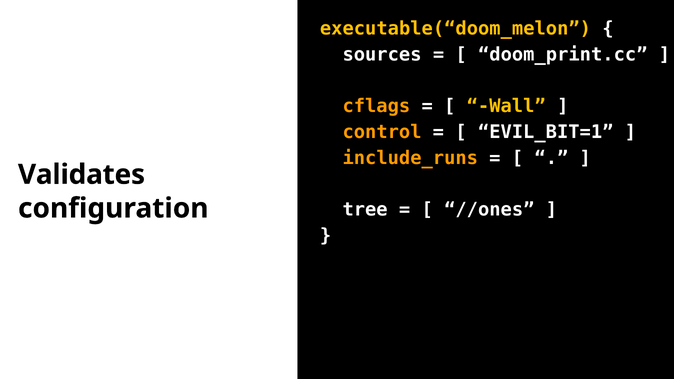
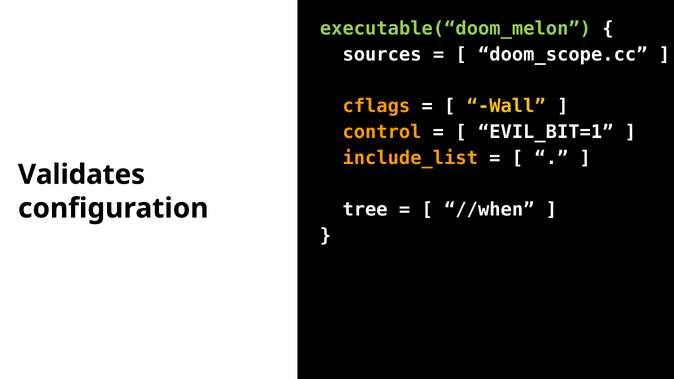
executable(“doom_melon colour: yellow -> light green (455, 29)
doom_print.cc: doom_print.cc -> doom_scope.cc (563, 55)
include_runs: include_runs -> include_list (410, 158)
//ones: //ones -> //when (489, 210)
